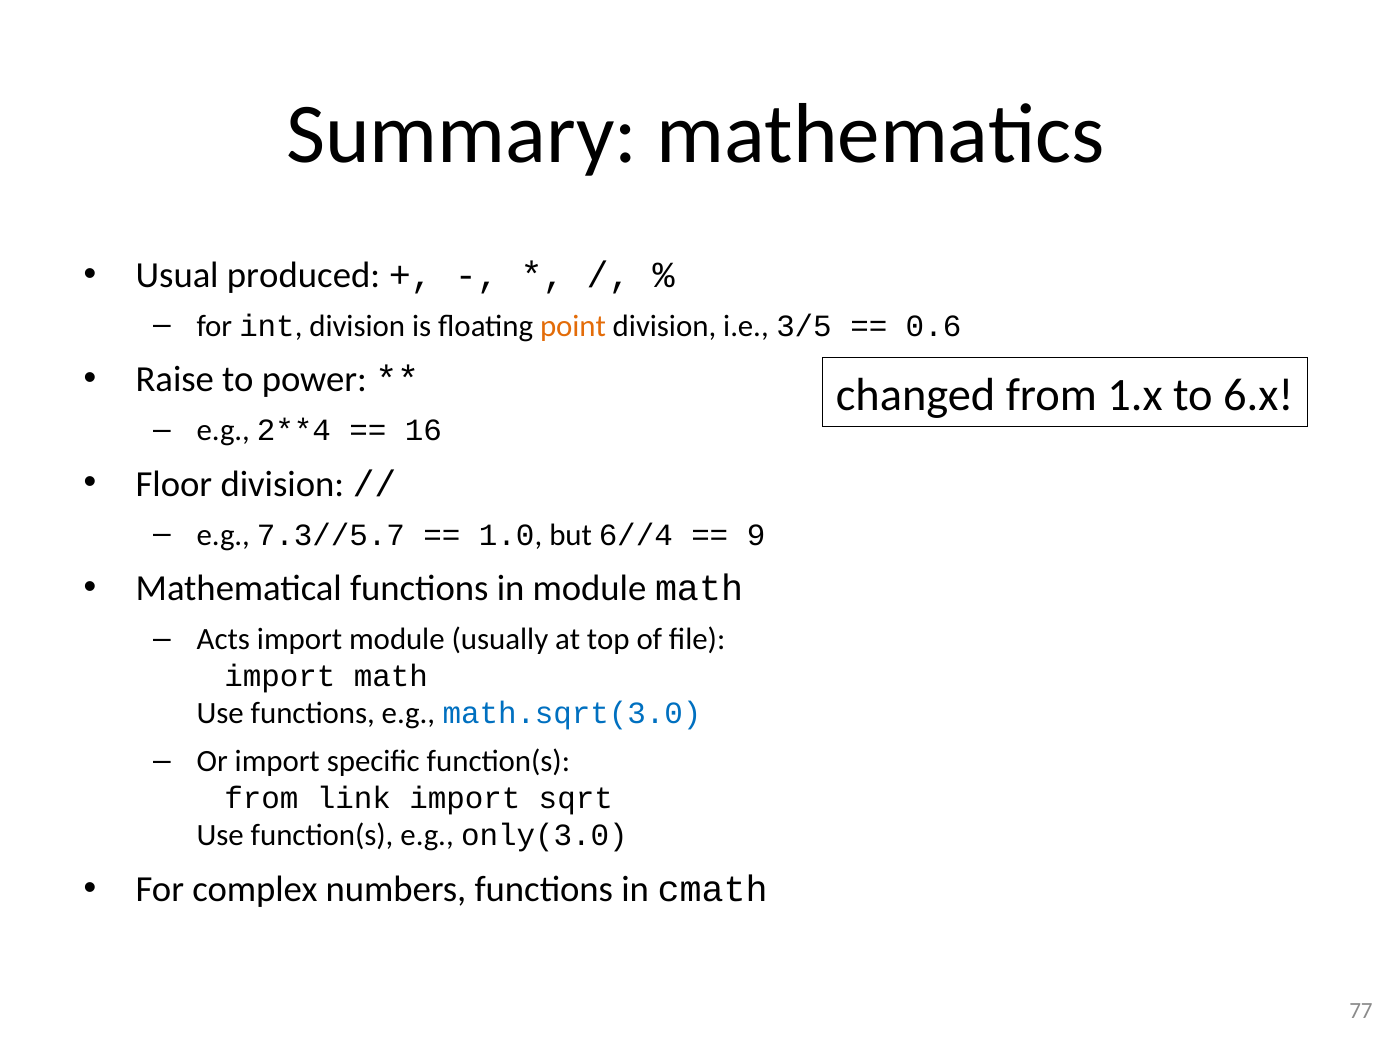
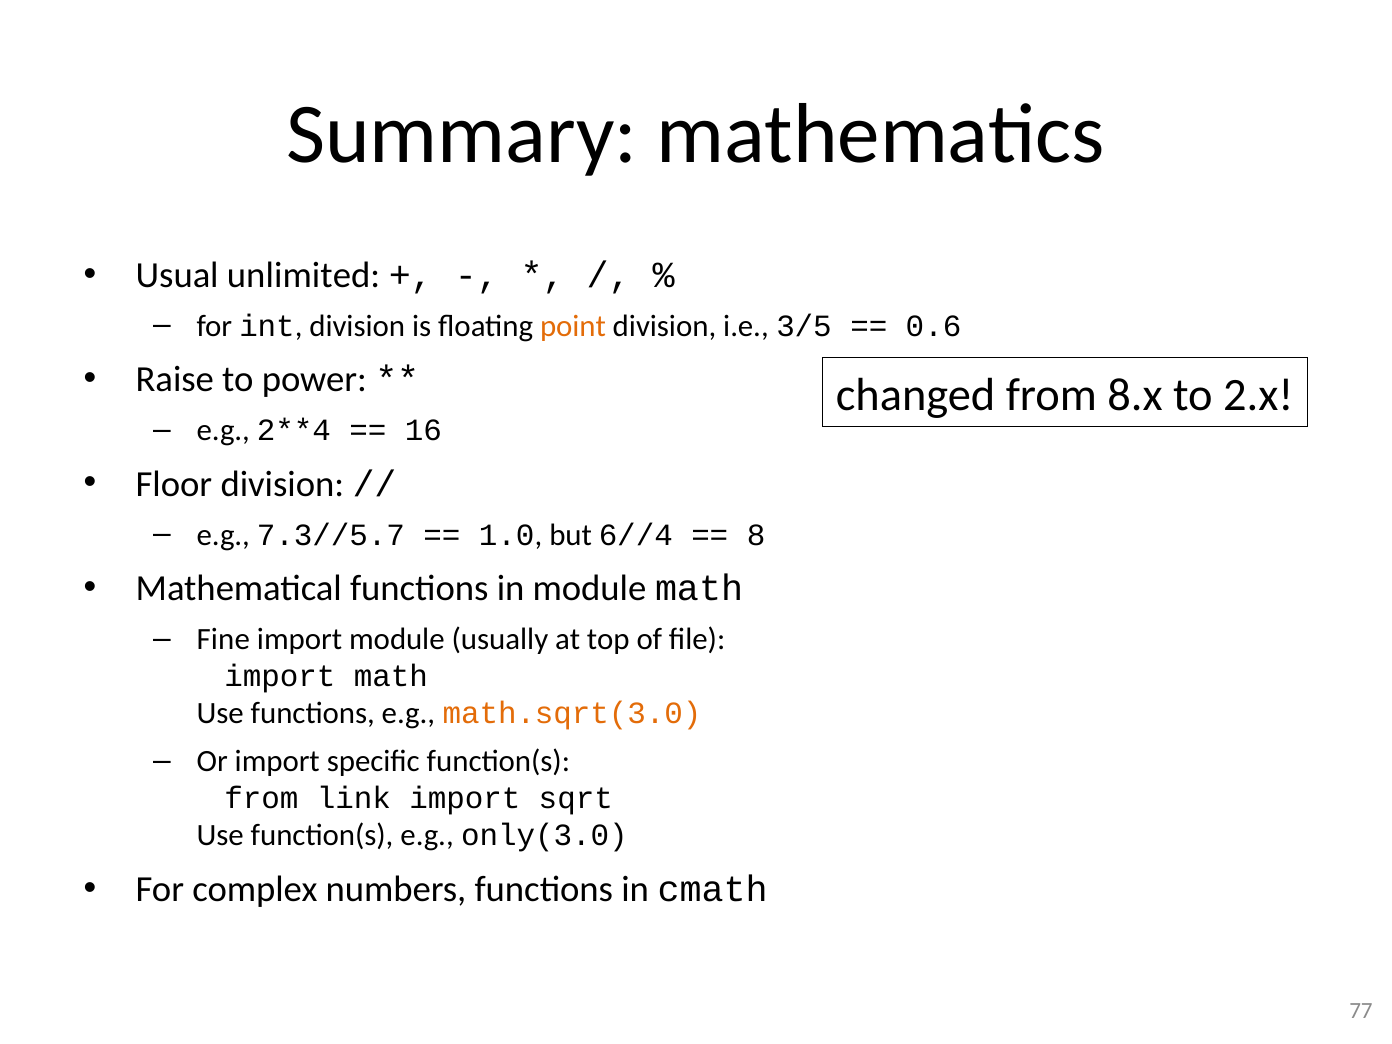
produced: produced -> unlimited (304, 275)
1.x: 1.x -> 8.x (1135, 395)
6.x: 6.x -> 2.x (1258, 395)
9: 9 -> 8 (756, 535)
Acts: Acts -> Fine (223, 639)
math.sqrt(3.0 colour: blue -> orange (572, 714)
